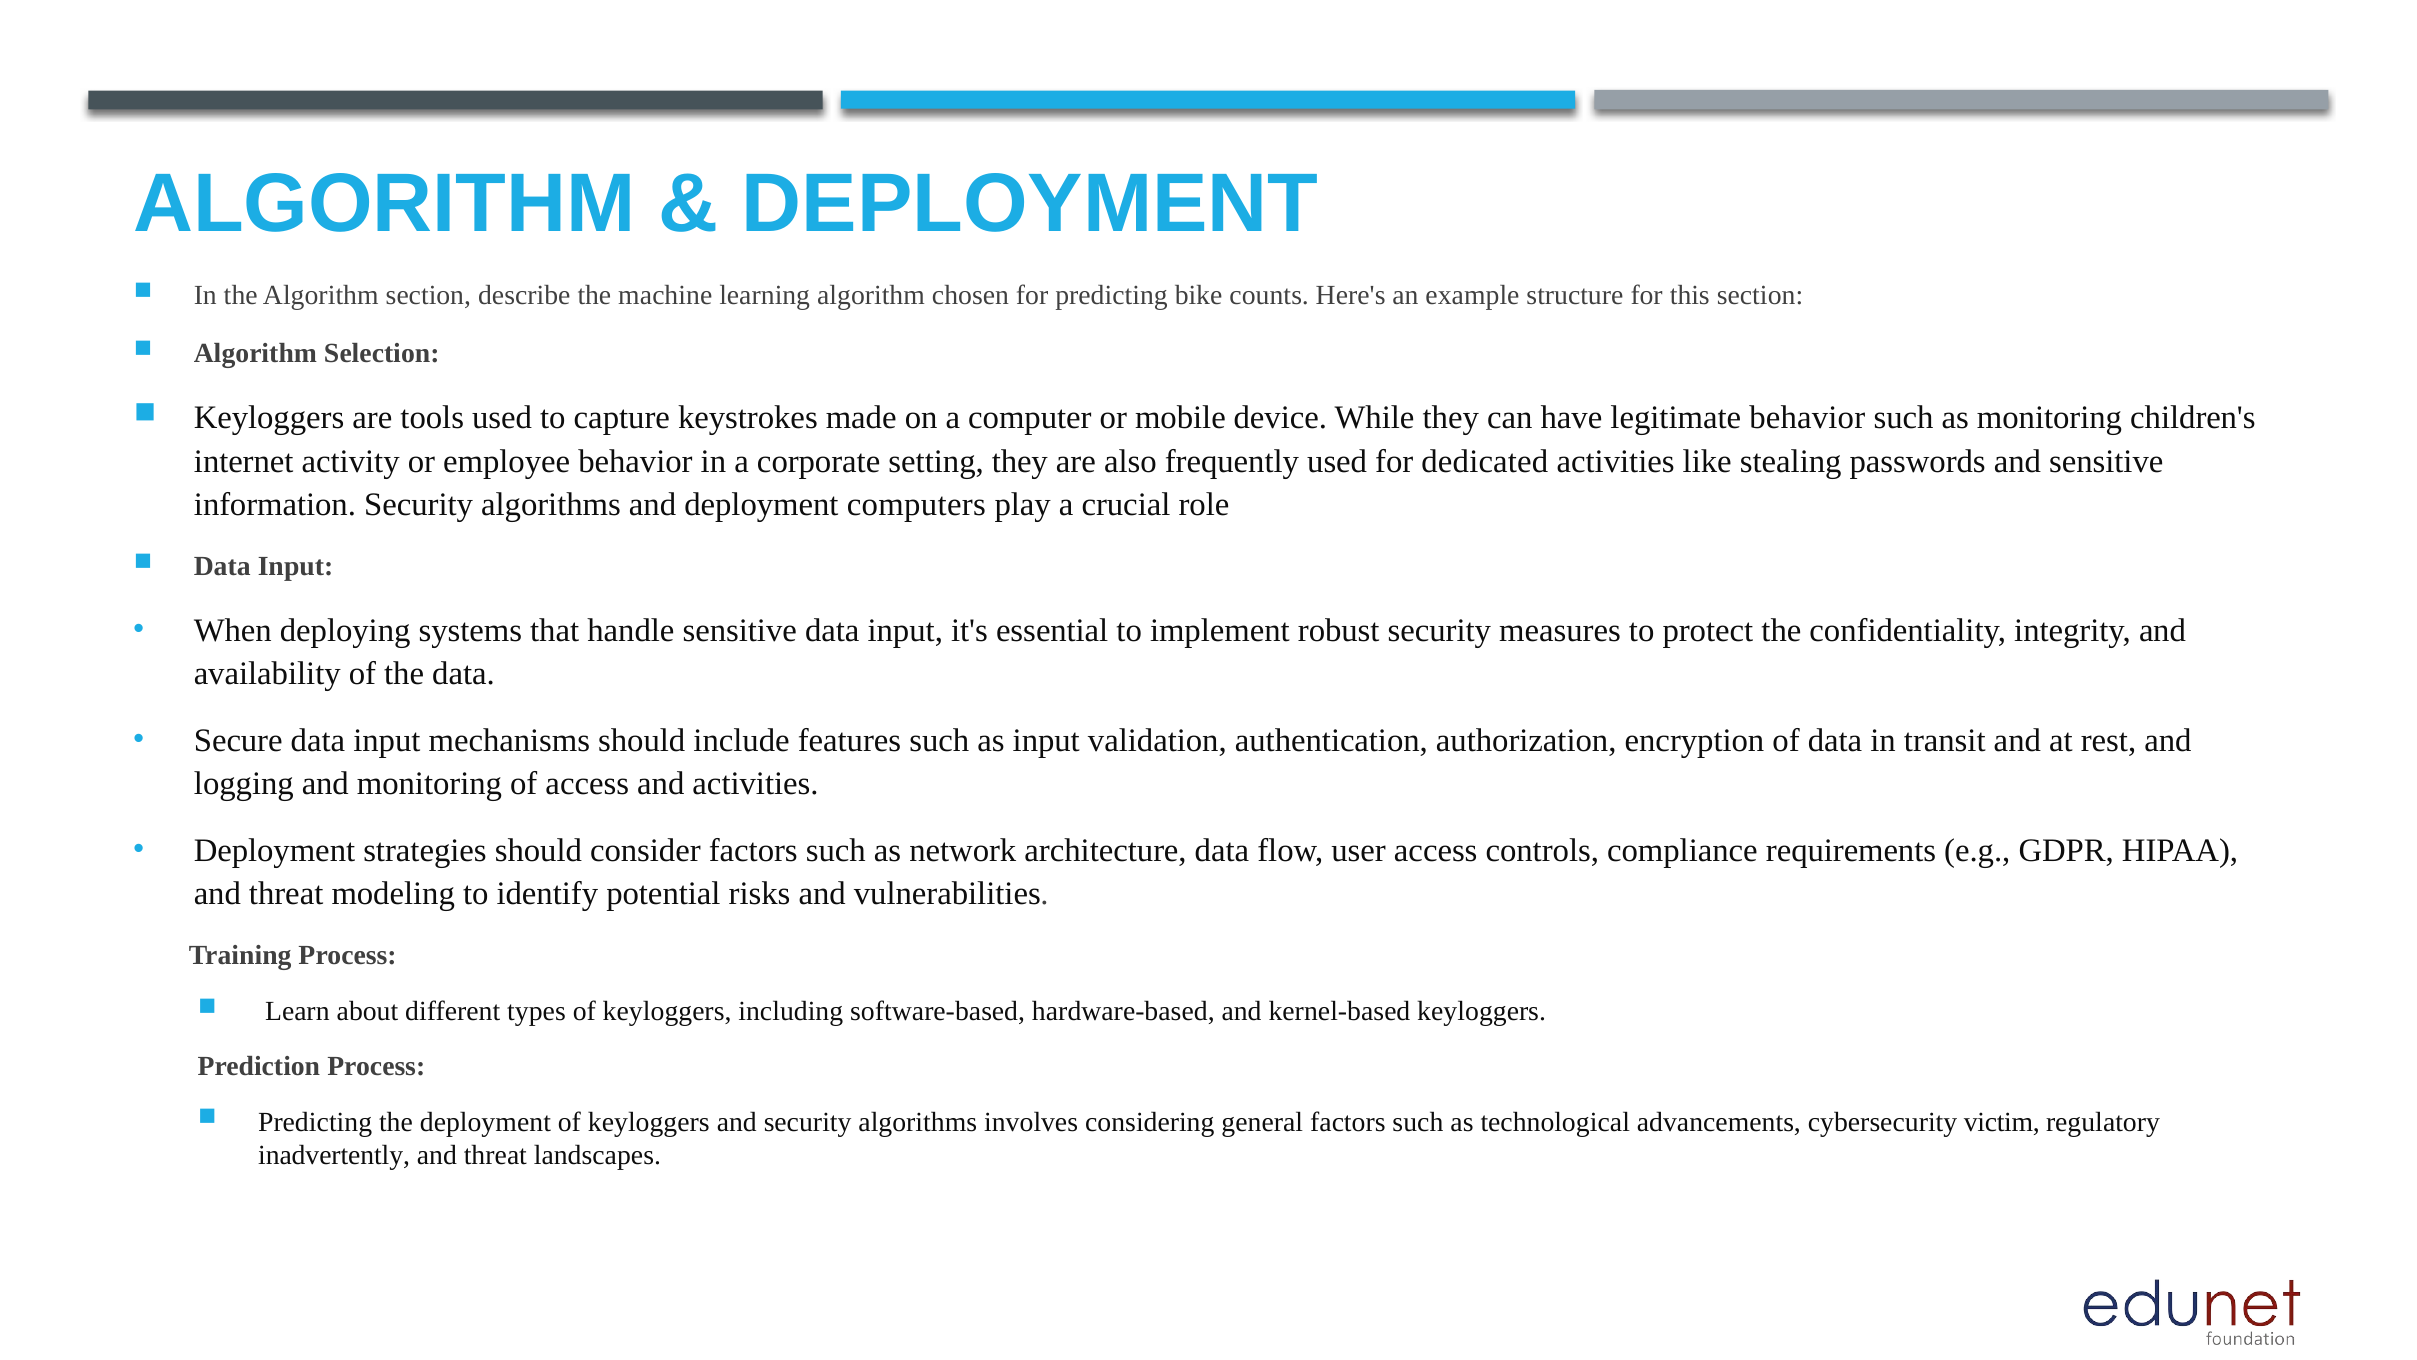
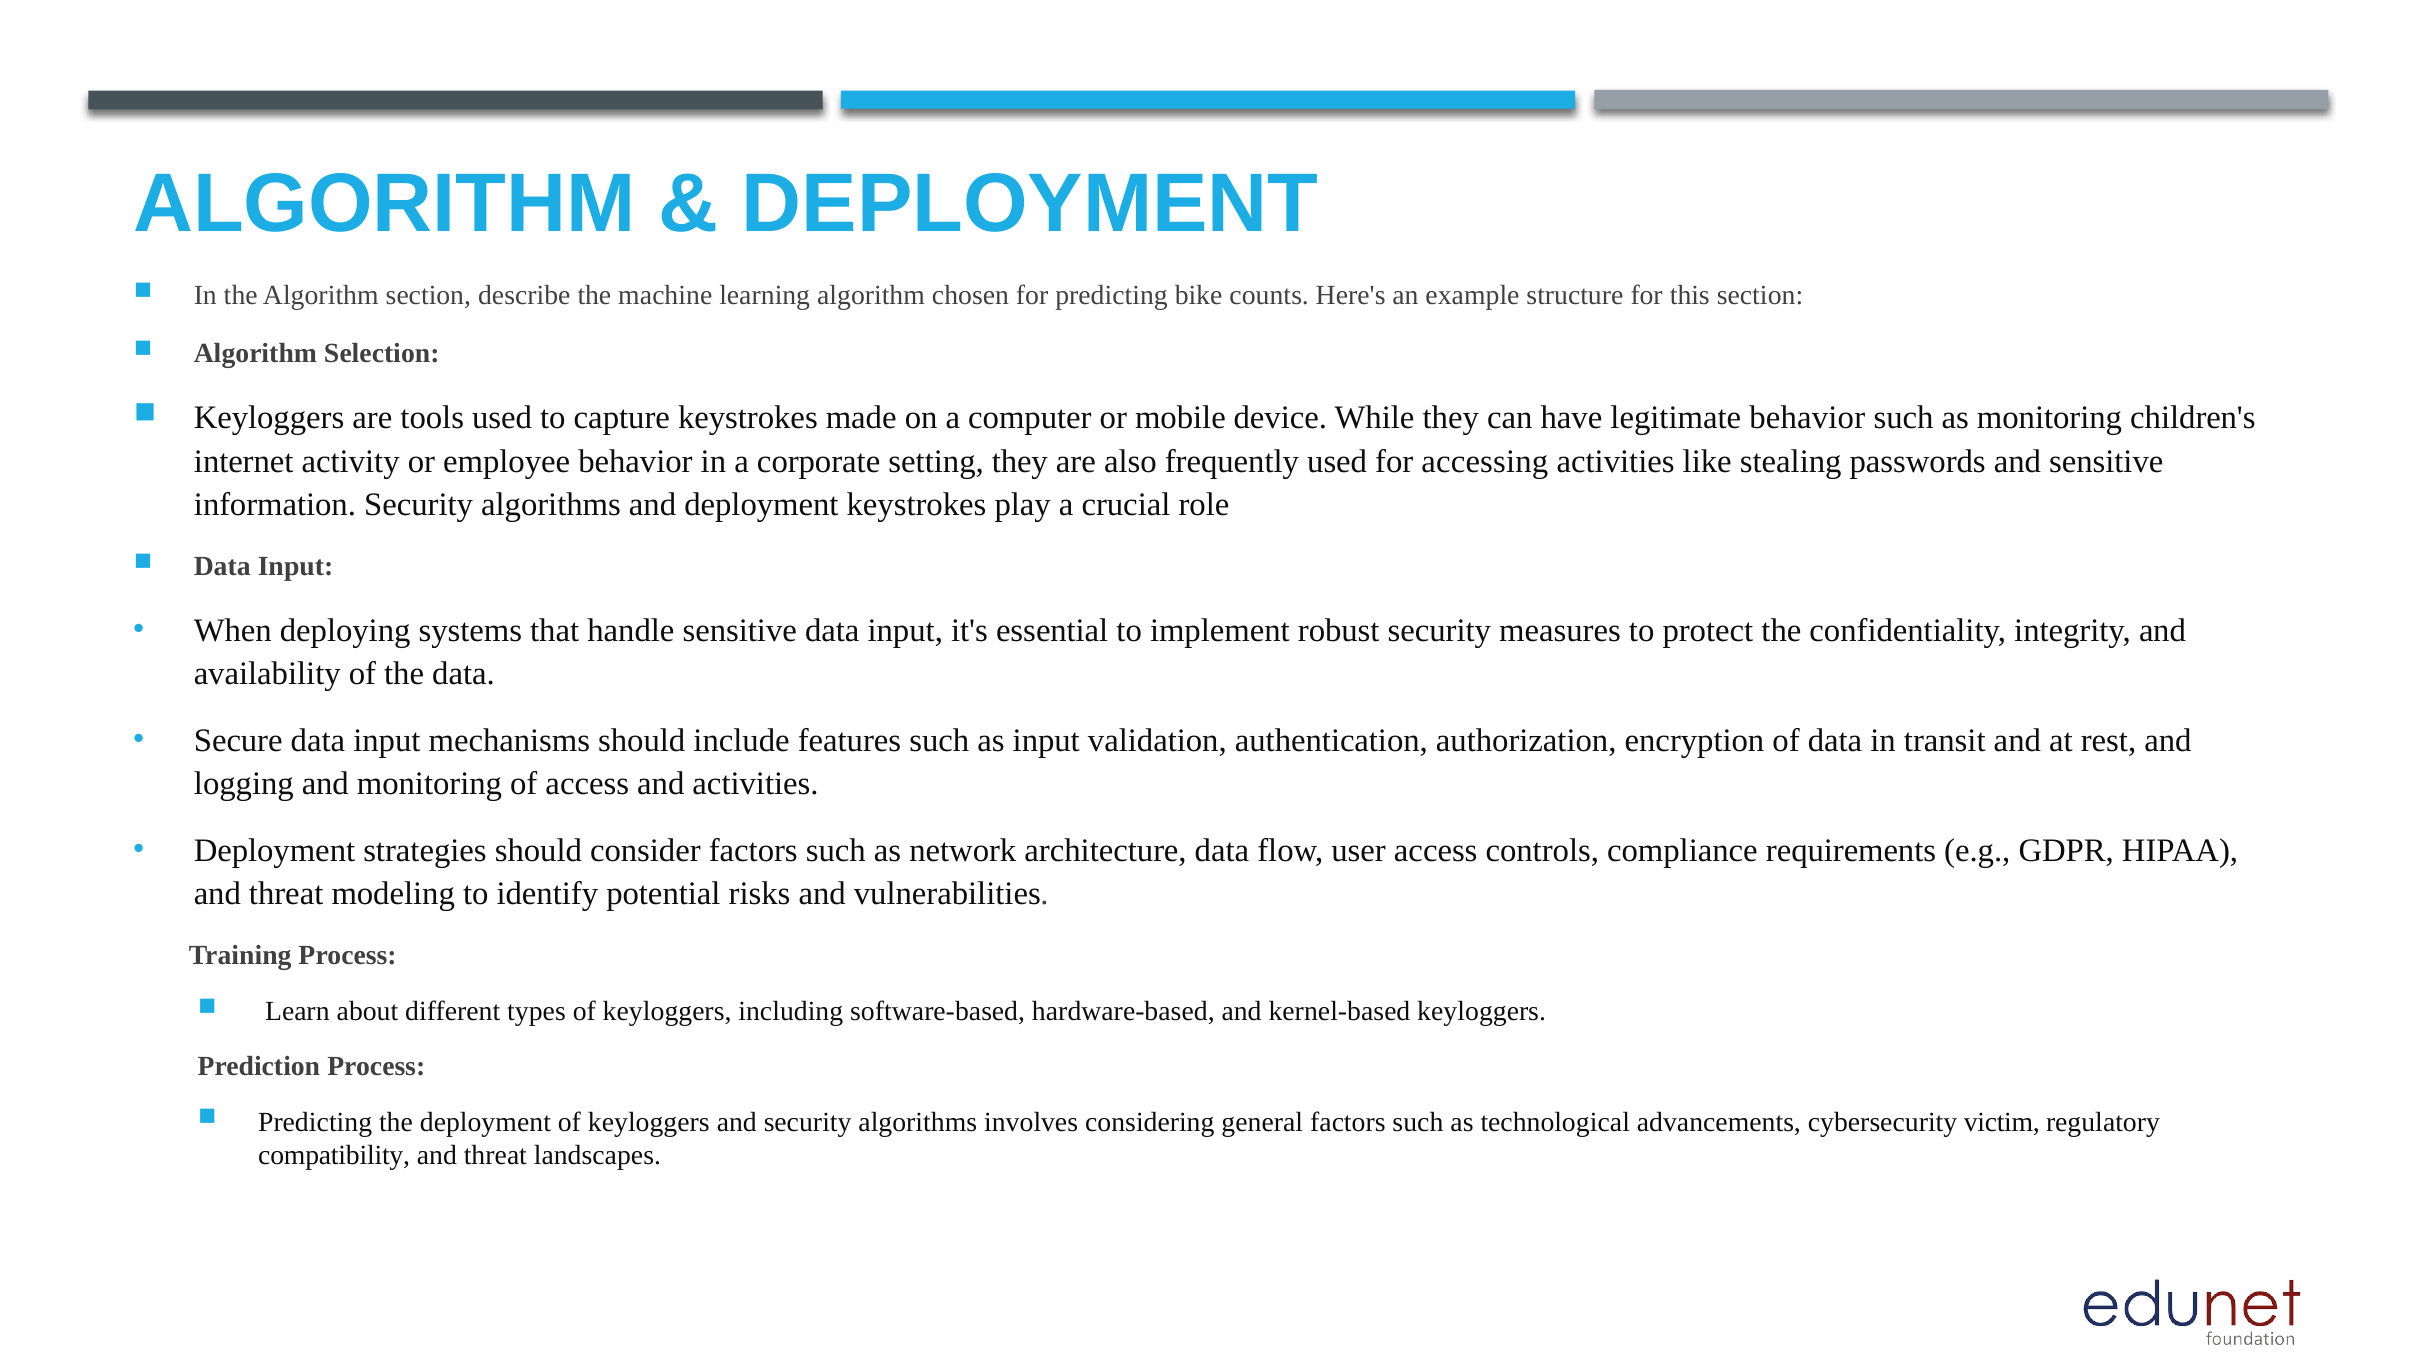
dedicated: dedicated -> accessing (1485, 461)
deployment computers: computers -> keystrokes (917, 504)
inadvertently: inadvertently -> compatibility (334, 1155)
